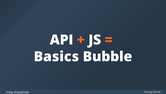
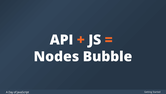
Basics: Basics -> Nodes (56, 56)
